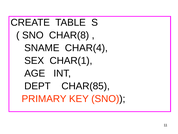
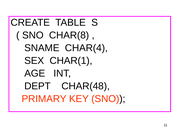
CHAR(85: CHAR(85 -> CHAR(48 (86, 86)
